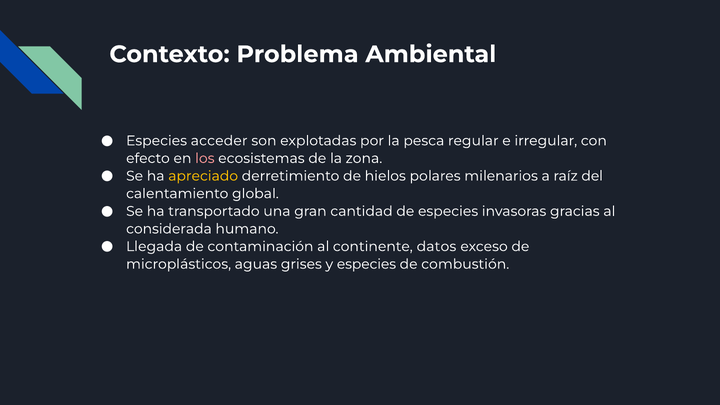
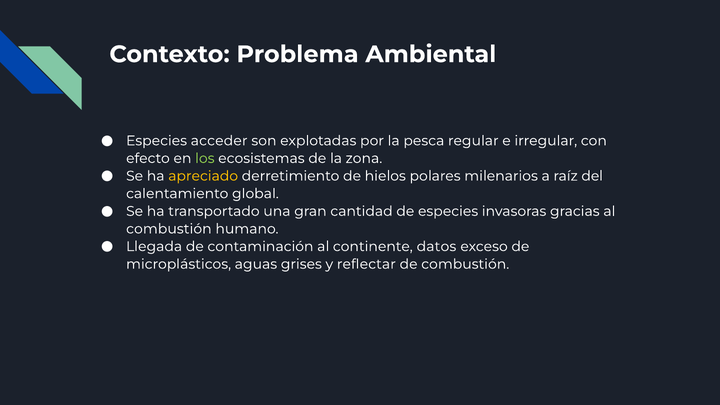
los colour: pink -> light green (205, 158)
considerada: considerada -> combustión (169, 229)
y especies: especies -> reflectar (366, 264)
